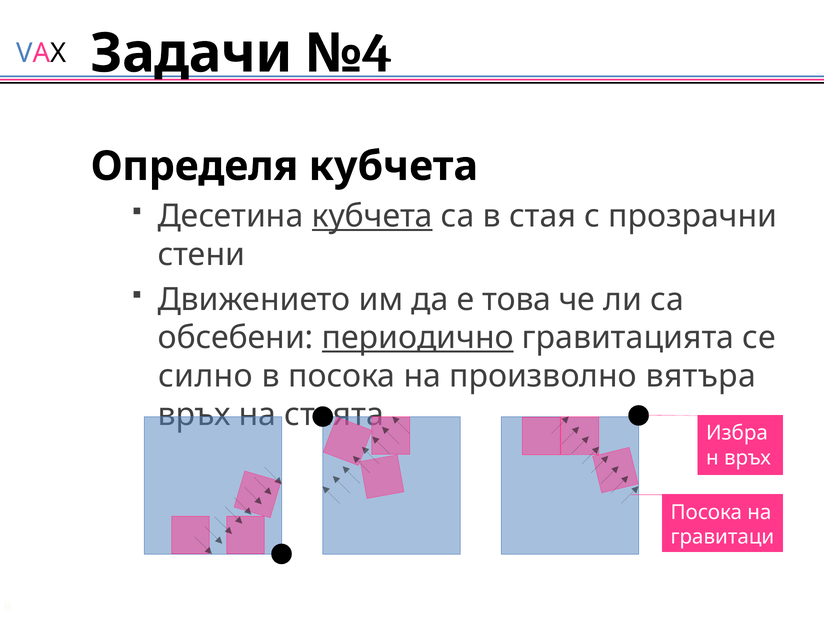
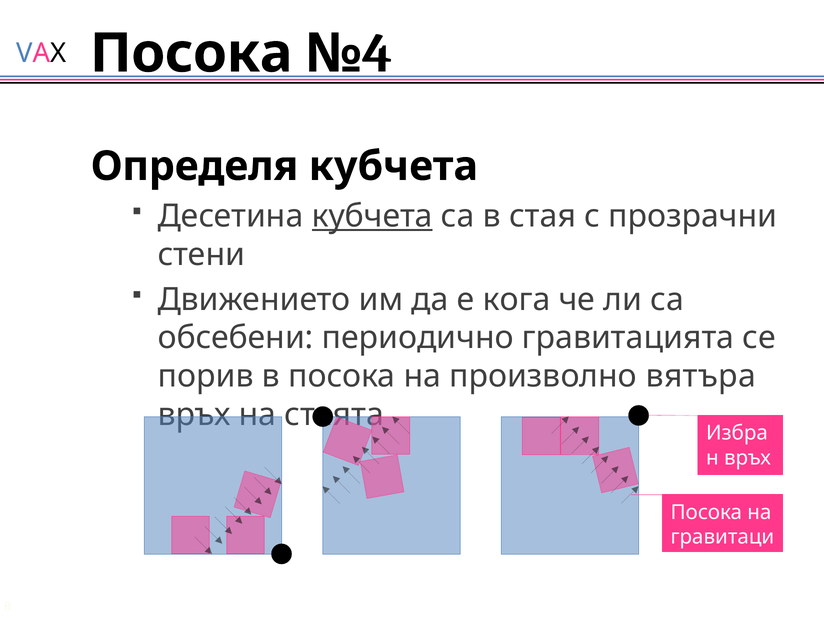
Задачи: Задачи -> Посока (191, 53)
това: това -> кога (517, 299)
периодично underline: present -> none (418, 338)
силно: силно -> порив (206, 376)
